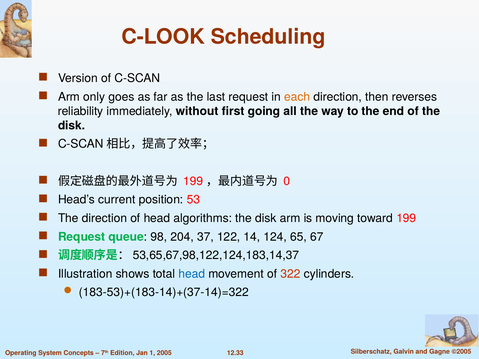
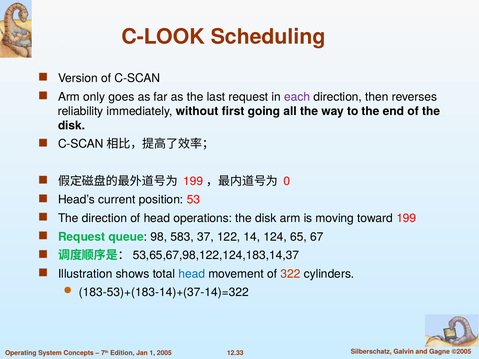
each colour: orange -> purple (297, 97)
algorithms: algorithms -> operations (203, 218)
204: 204 -> 583 (182, 237)
